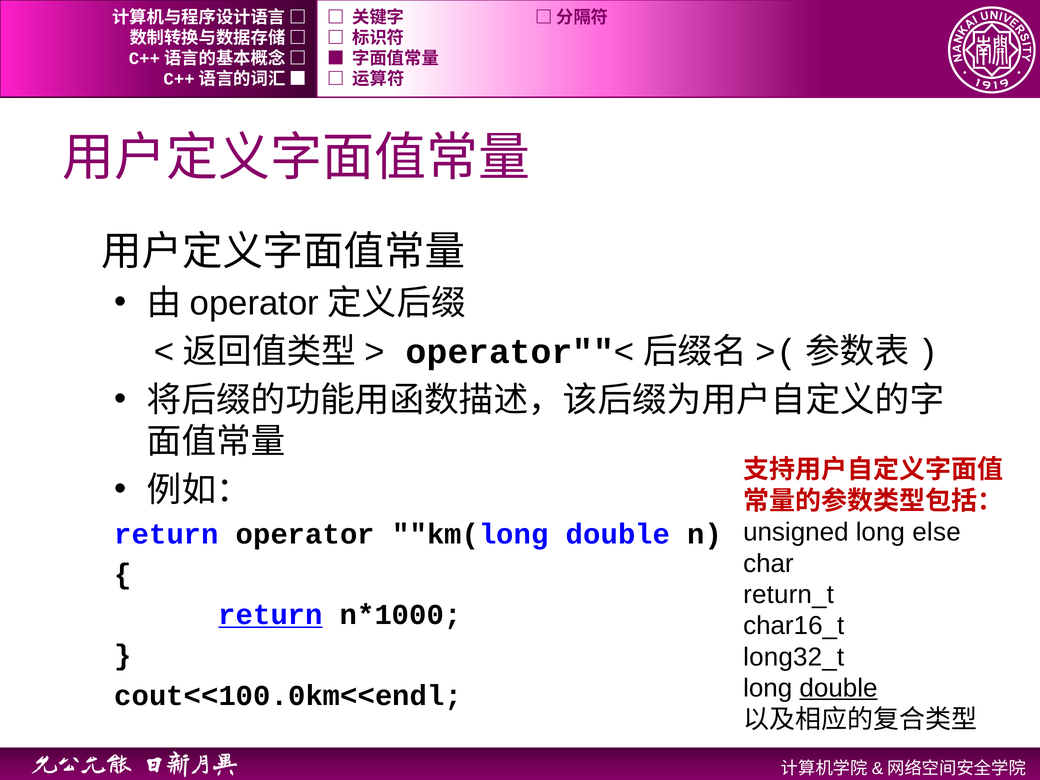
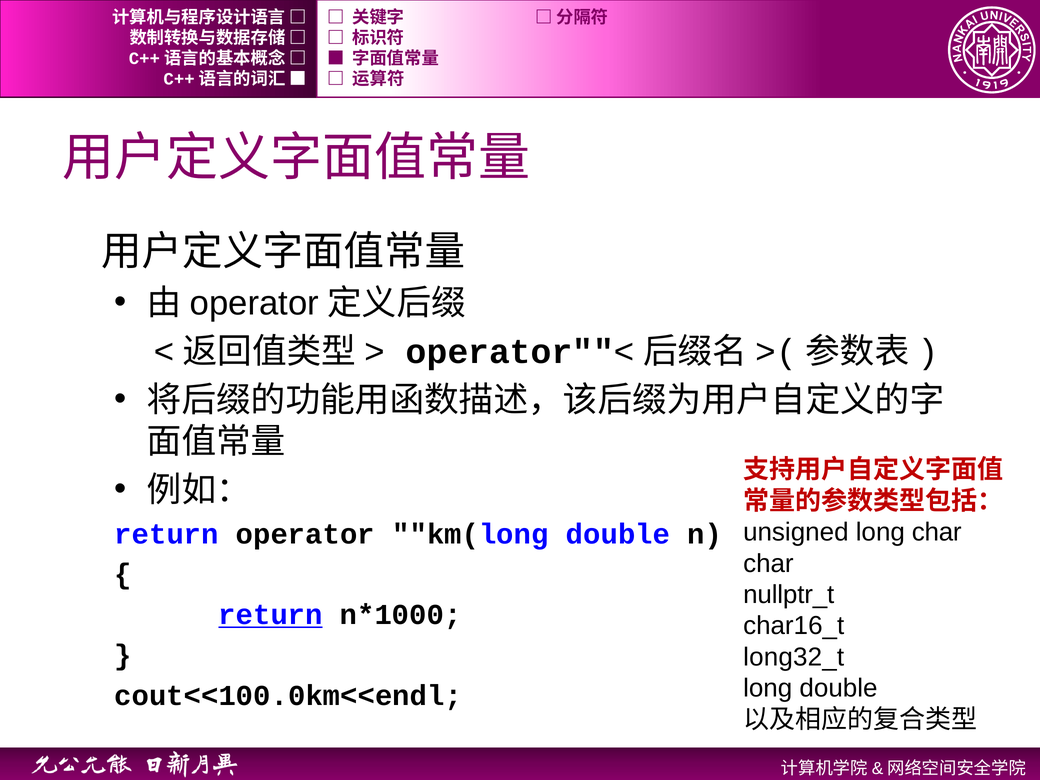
long else: else -> char (937, 532)
return_t: return_t -> nullptr_t (789, 595)
double underline: present -> none (838, 688)
